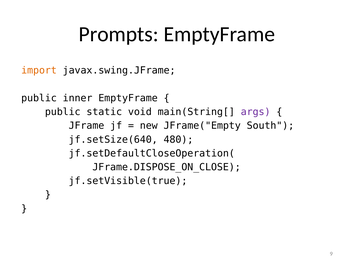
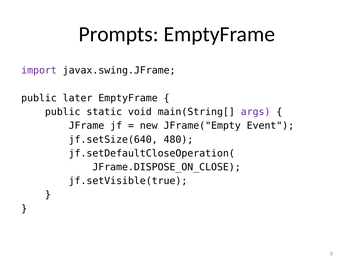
import colour: orange -> purple (39, 70)
inner: inner -> later (78, 98)
South: South -> Event (270, 125)
